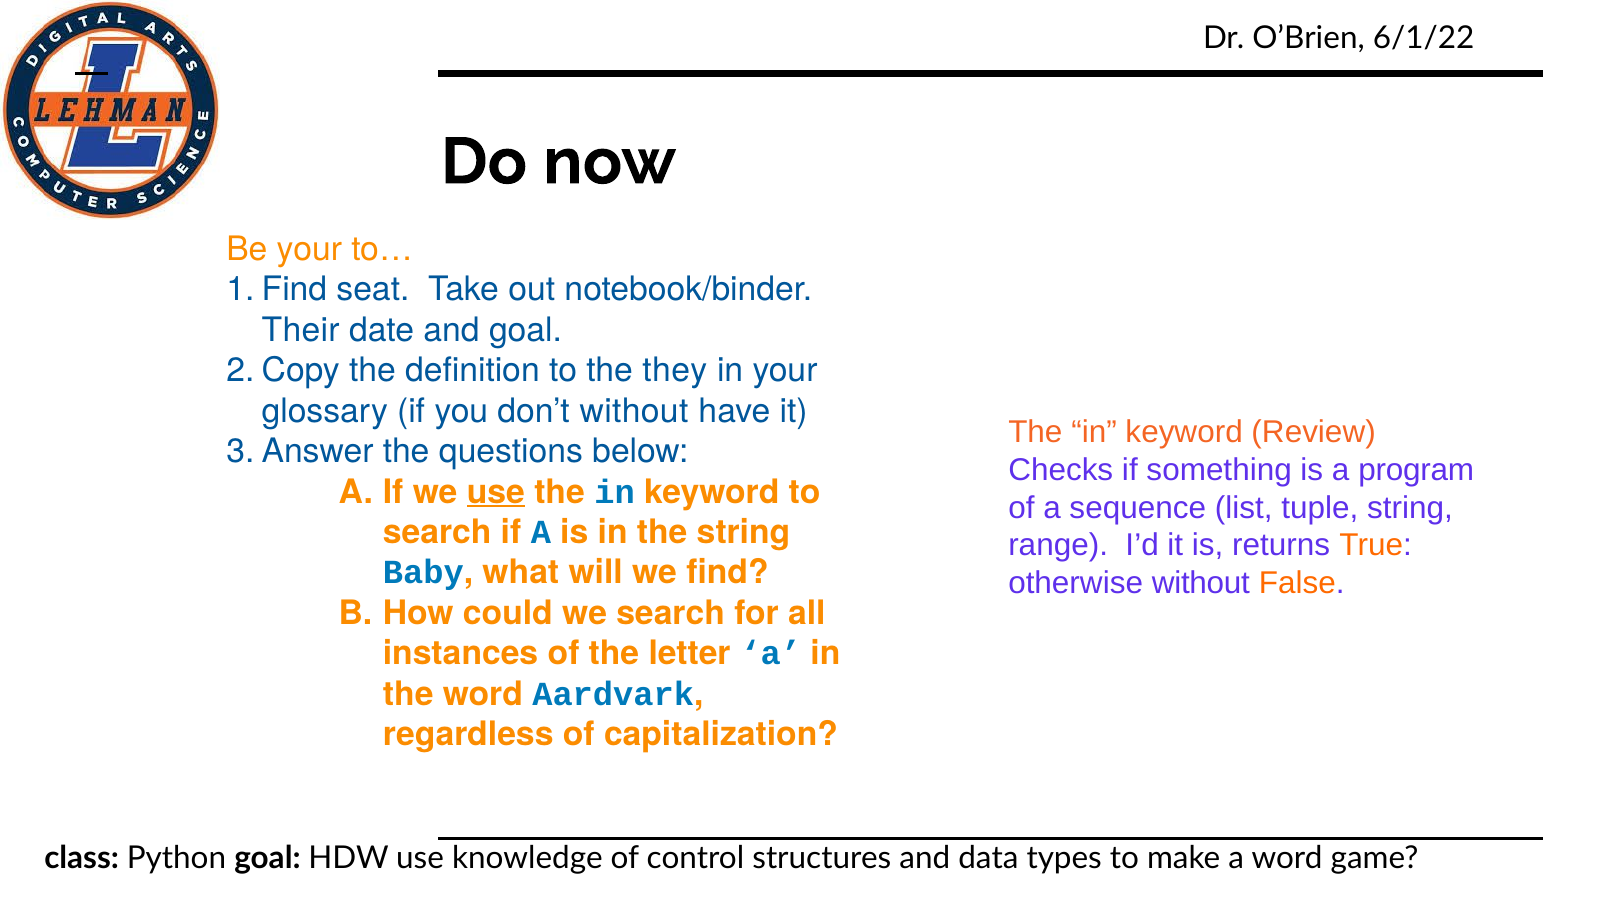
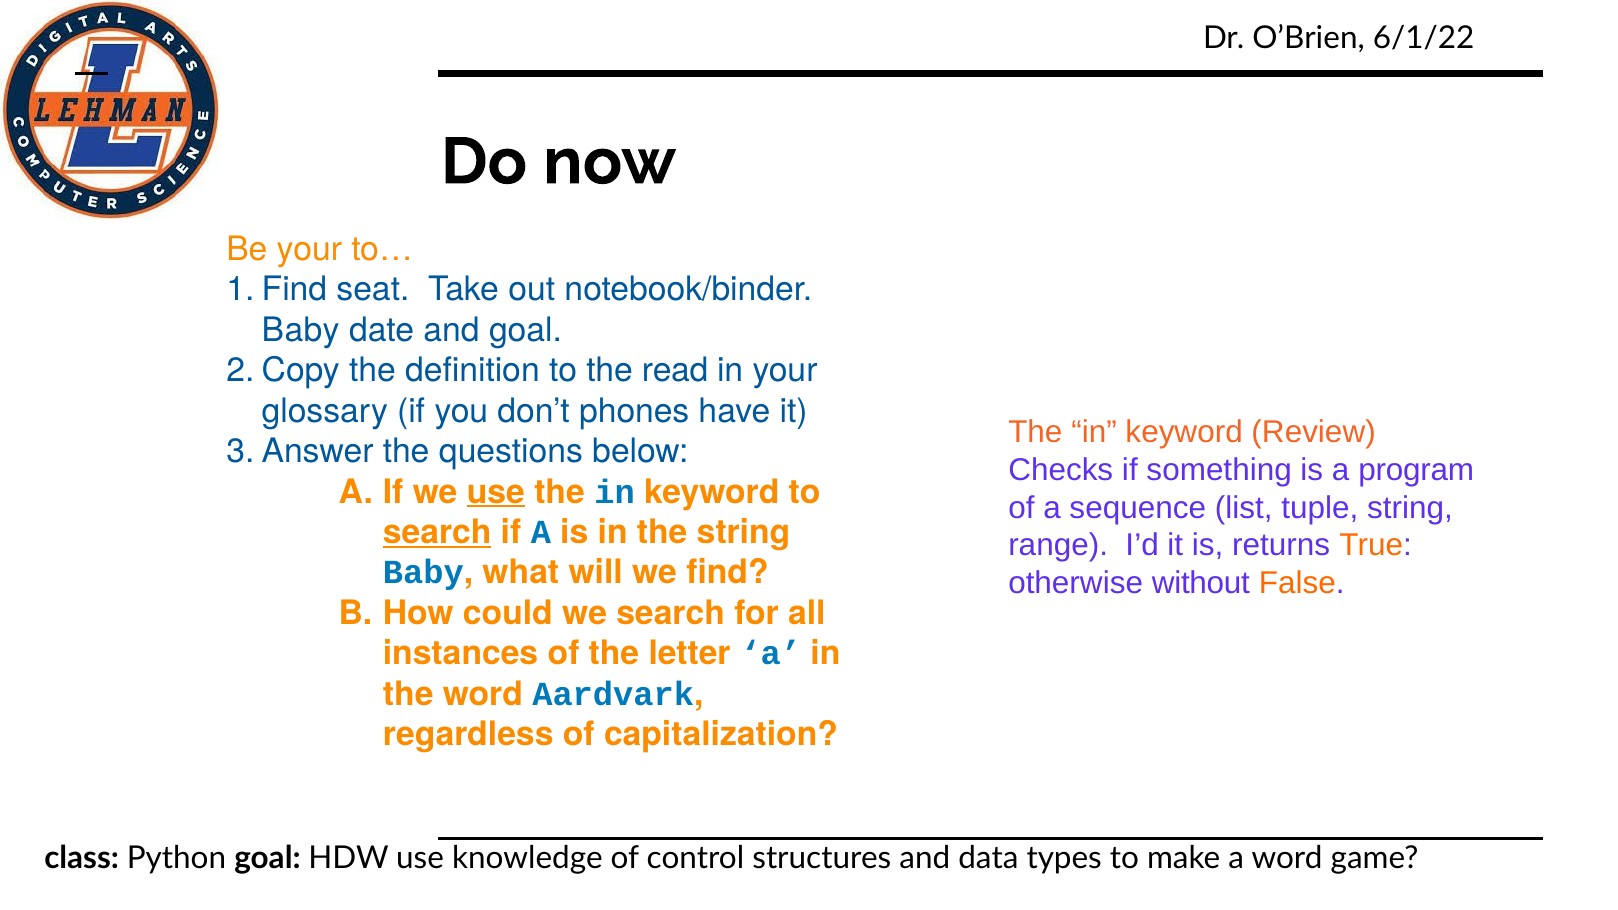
Their: Their -> Baby (301, 330)
they: they -> read (675, 371)
don’t without: without -> phones (634, 411)
search underline: none -> present (437, 532)
